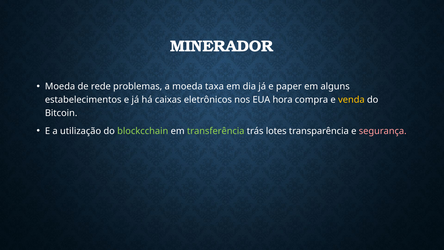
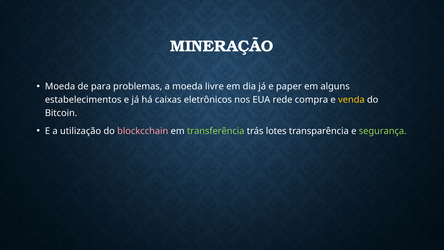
MINERADOR: MINERADOR -> MINERAÇÃO (222, 46)
rede: rede -> para (101, 86)
taxa: taxa -> livre (214, 86)
hora: hora -> rede (283, 100)
blockcchain colour: light green -> pink (143, 131)
segurança colour: pink -> light green (383, 131)
